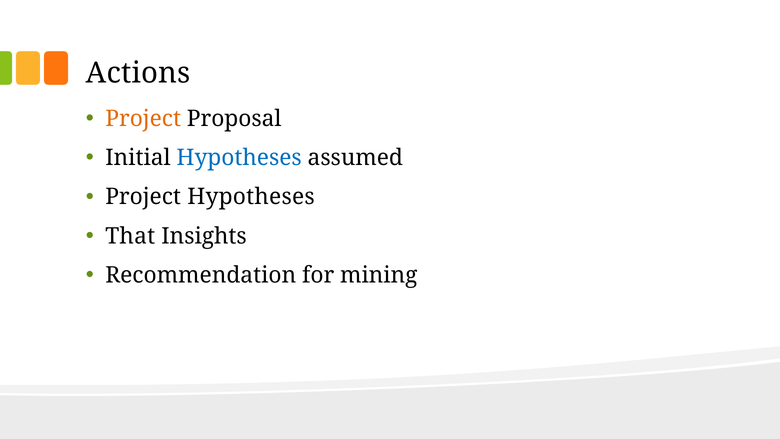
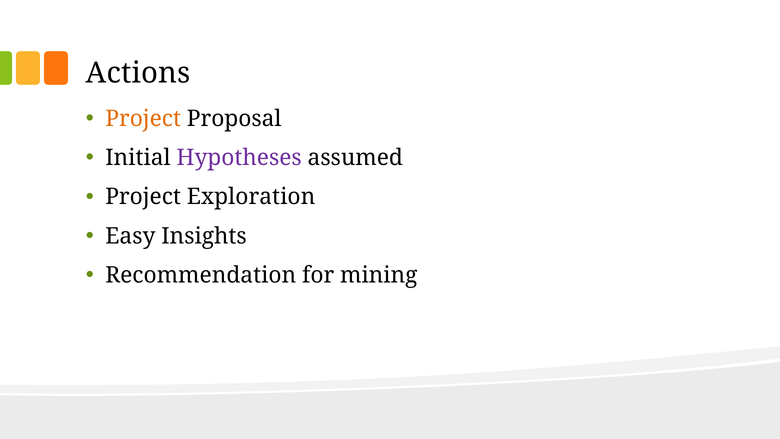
Hypotheses colour: blue -> purple (239, 158)
Project Hypotheses: Hypotheses -> Exploration (251, 197)
That: That -> Easy (130, 236)
